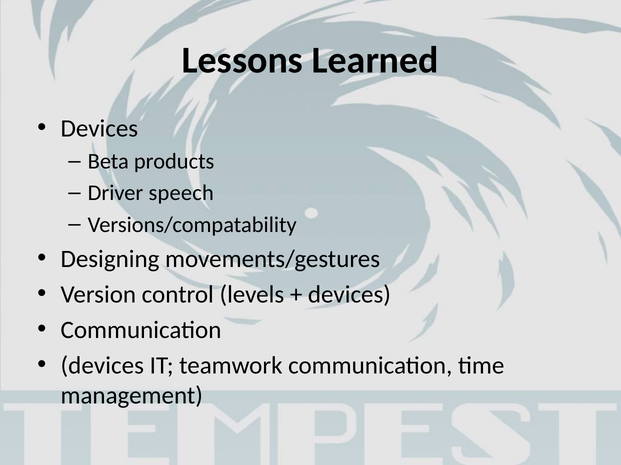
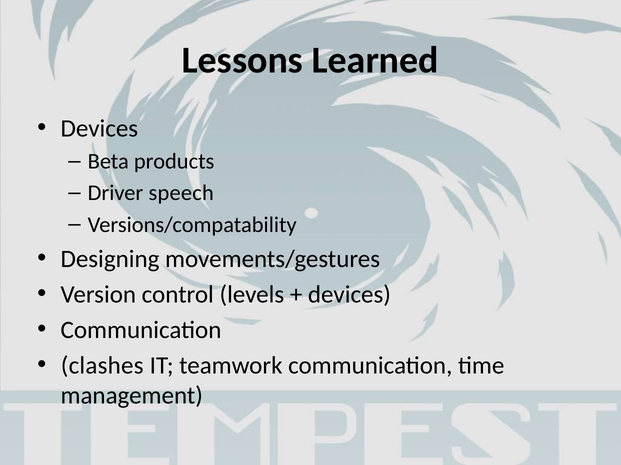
devices: devices -> clashes (102, 366)
